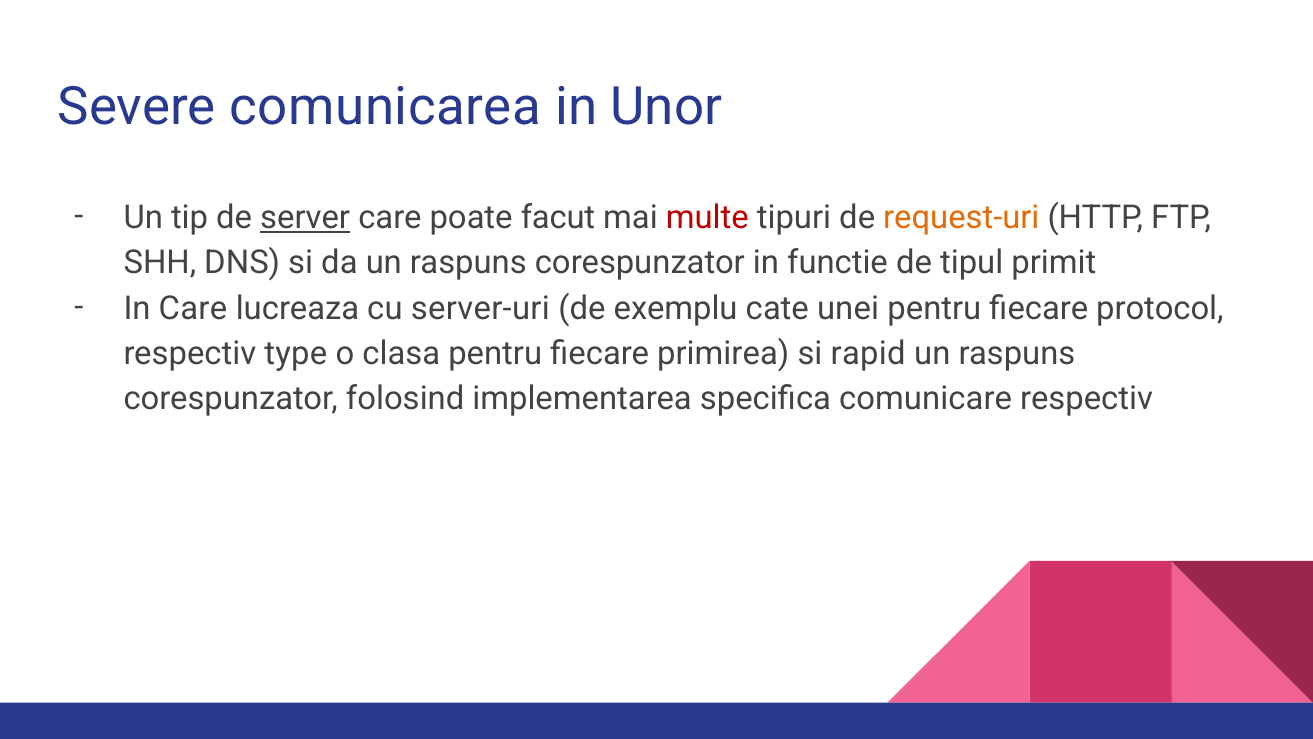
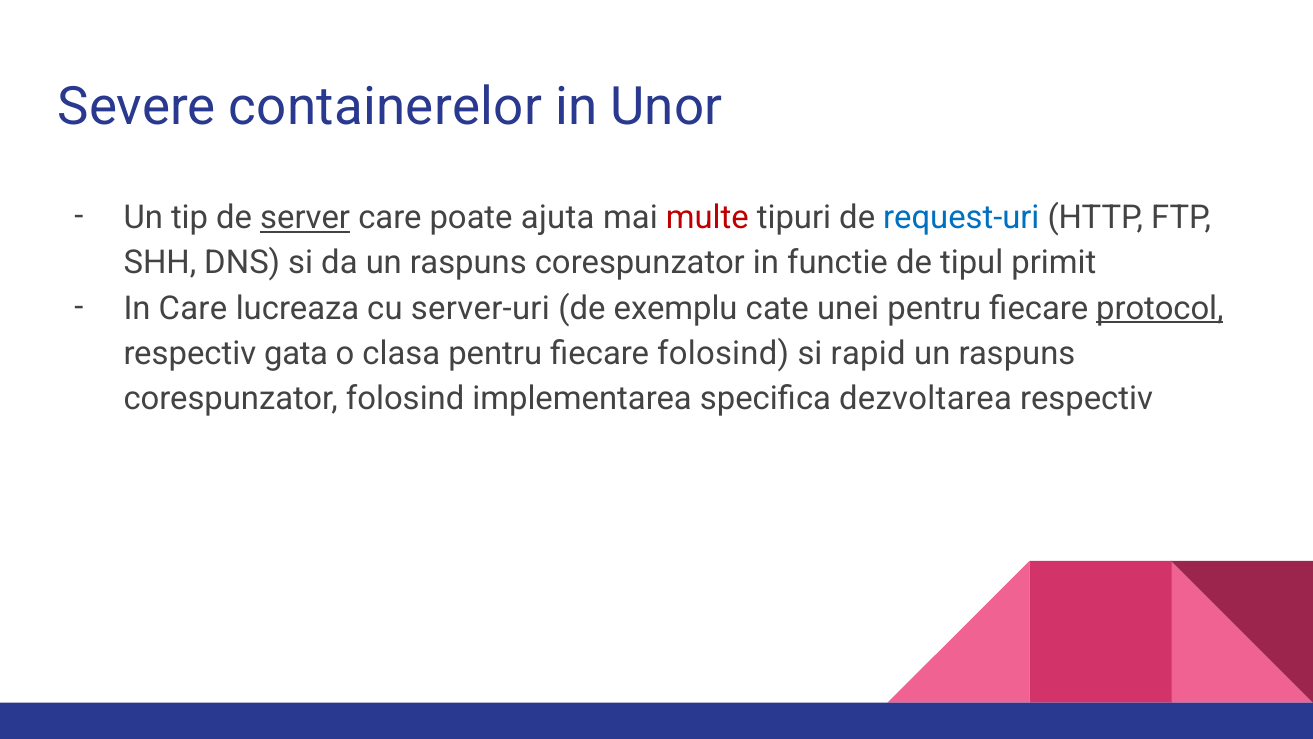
comunicarea: comunicarea -> containerelor (386, 107)
facut: facut -> ajuta (558, 218)
request-uri colour: orange -> blue (961, 218)
protocol underline: none -> present (1160, 308)
type: type -> gata (296, 353)
fiecare primirea: primirea -> folosind (723, 353)
comunicare: comunicare -> dezvoltarea (926, 399)
